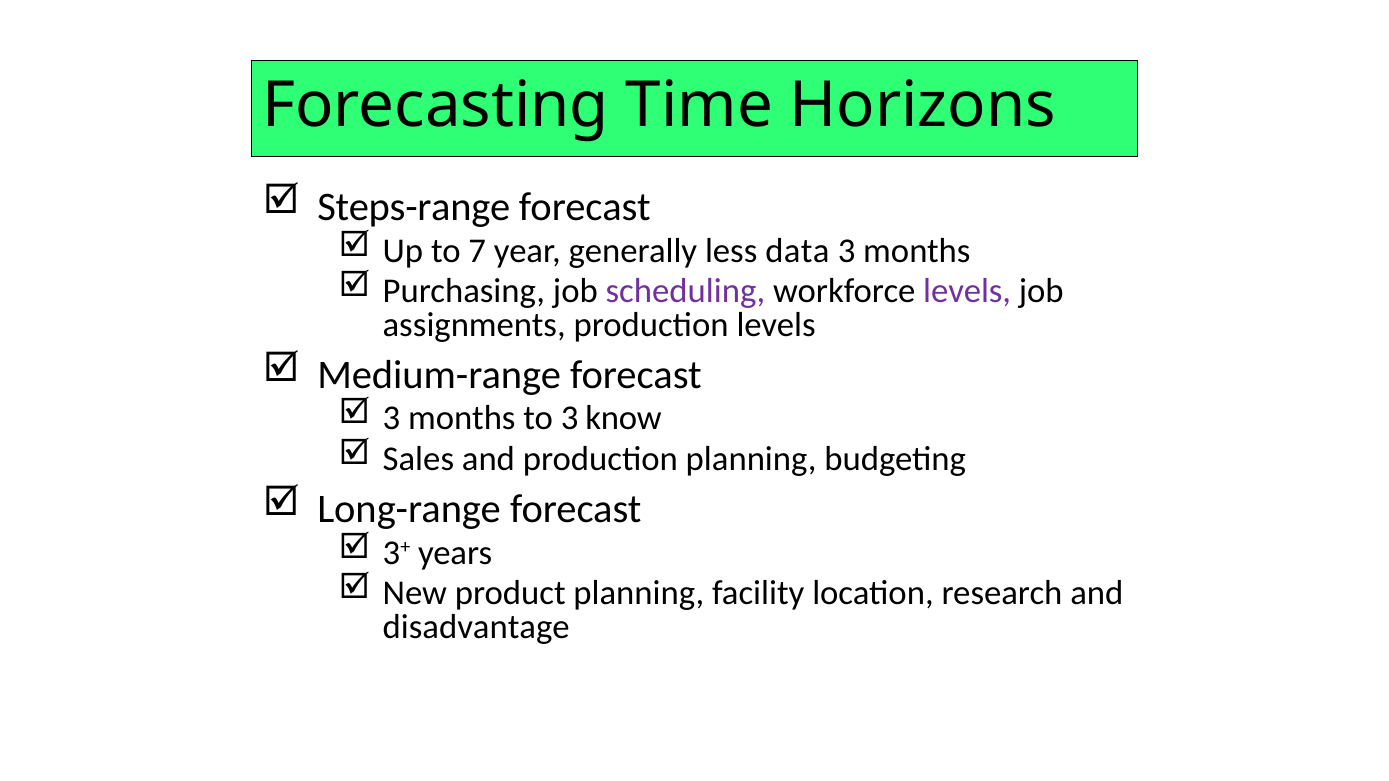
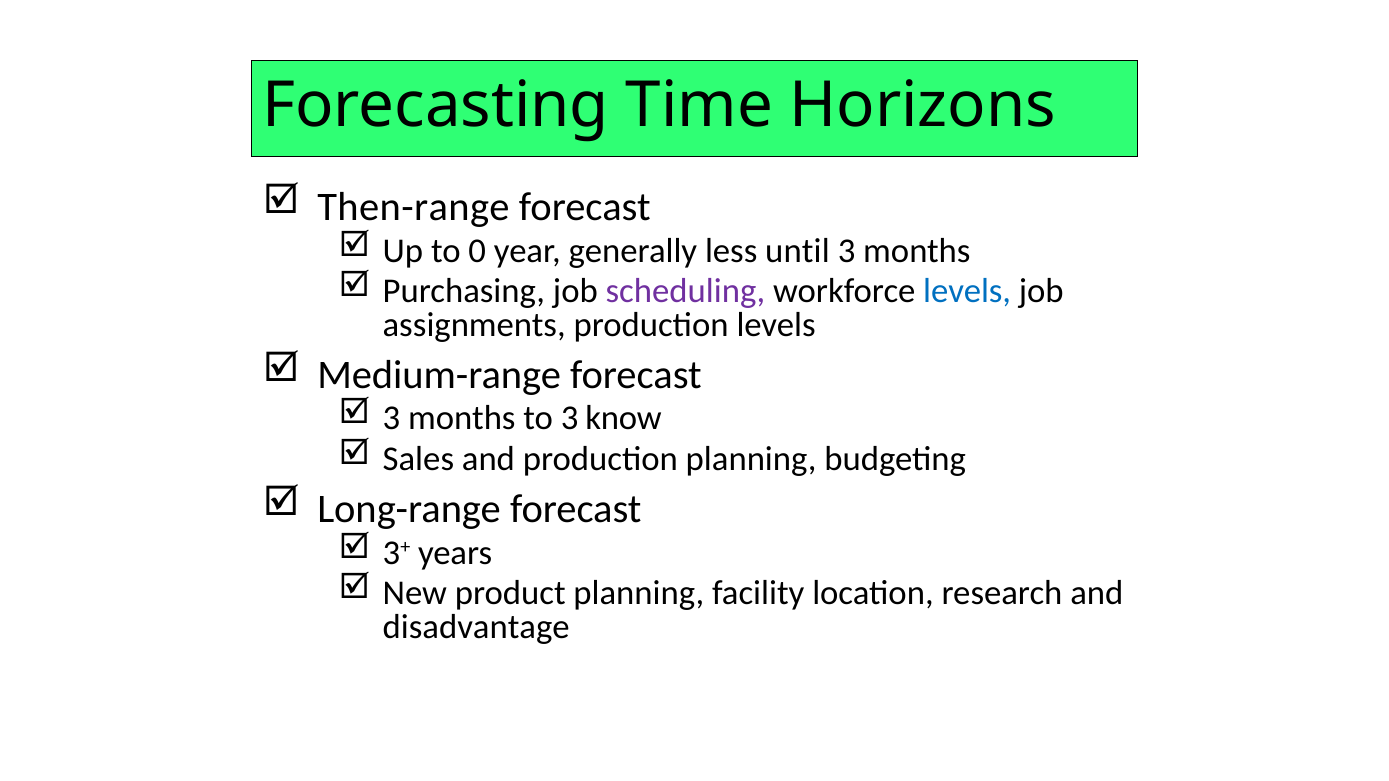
Steps-range: Steps-range -> Then-range (413, 207)
7: 7 -> 0 (477, 251)
data: data -> until (798, 251)
levels colour: purple -> blue (967, 291)
